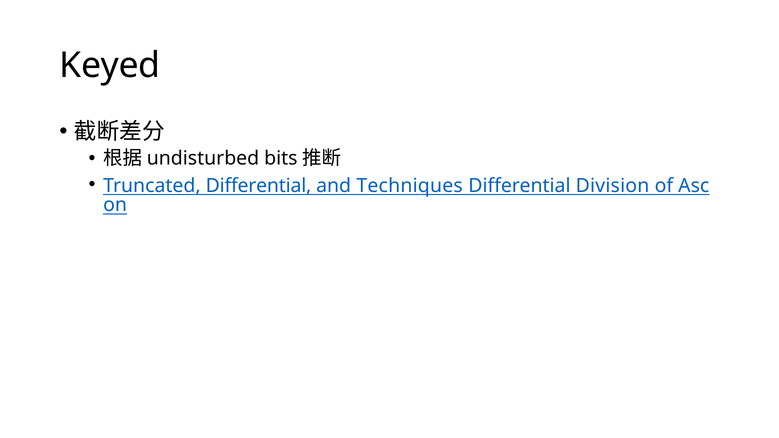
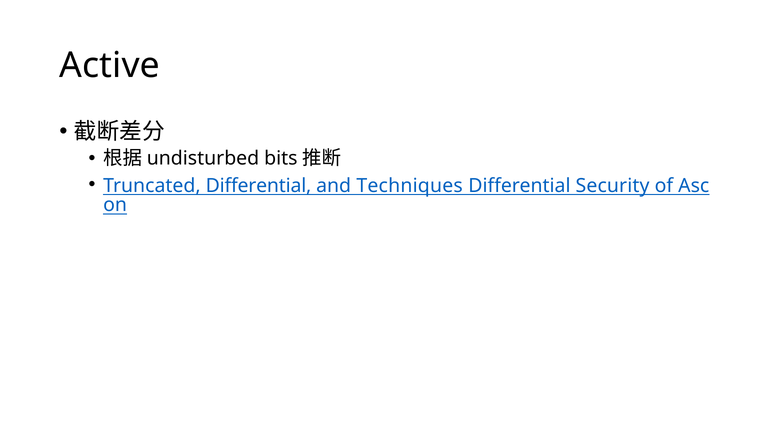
Keyed: Keyed -> Active (110, 65)
Division: Division -> Security (613, 186)
